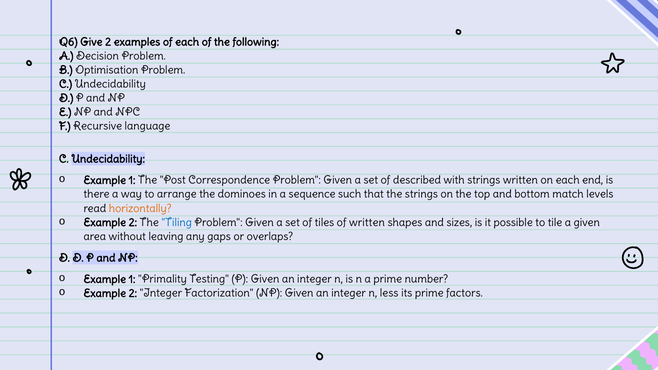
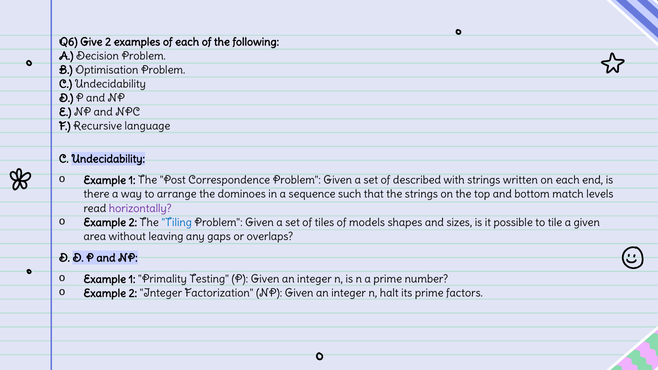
horizontally colour: orange -> purple (140, 208)
of written: written -> models (367, 223)
less: less -> halt (389, 293)
